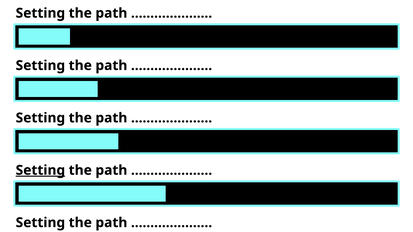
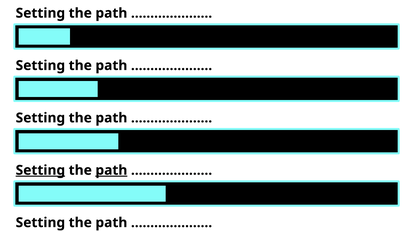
path underline: none -> present (111, 170)
